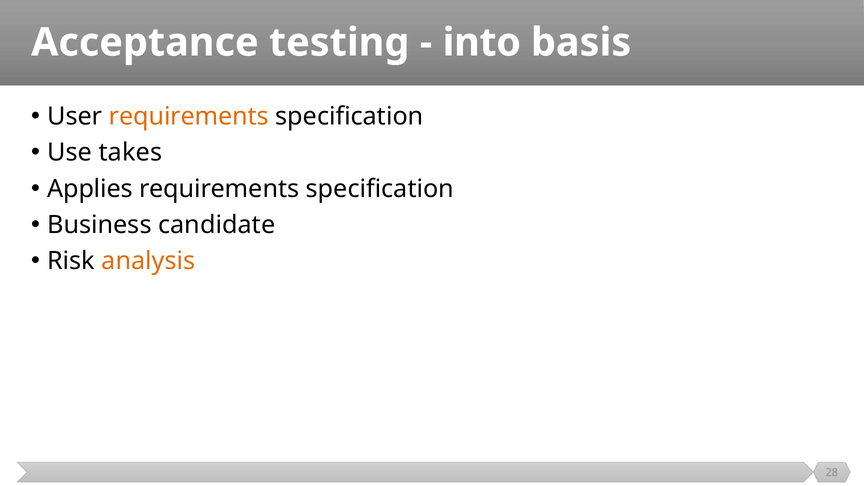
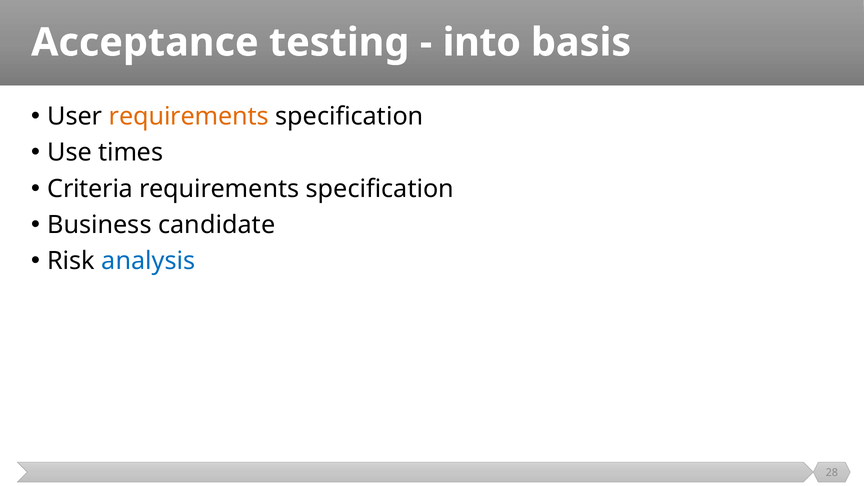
takes: takes -> times (131, 153)
Applies: Applies -> Criteria (90, 189)
analysis colour: orange -> blue (148, 261)
